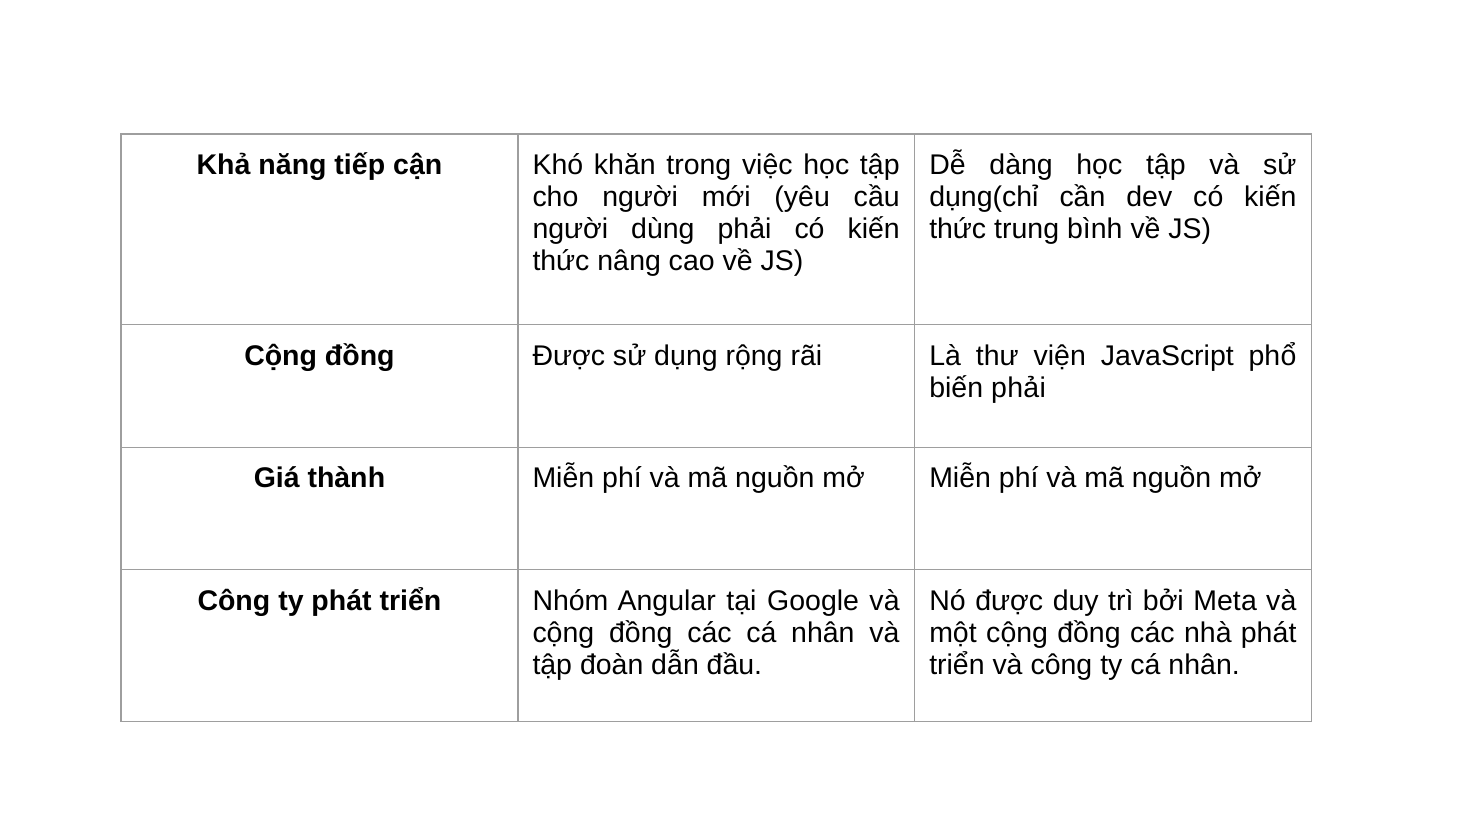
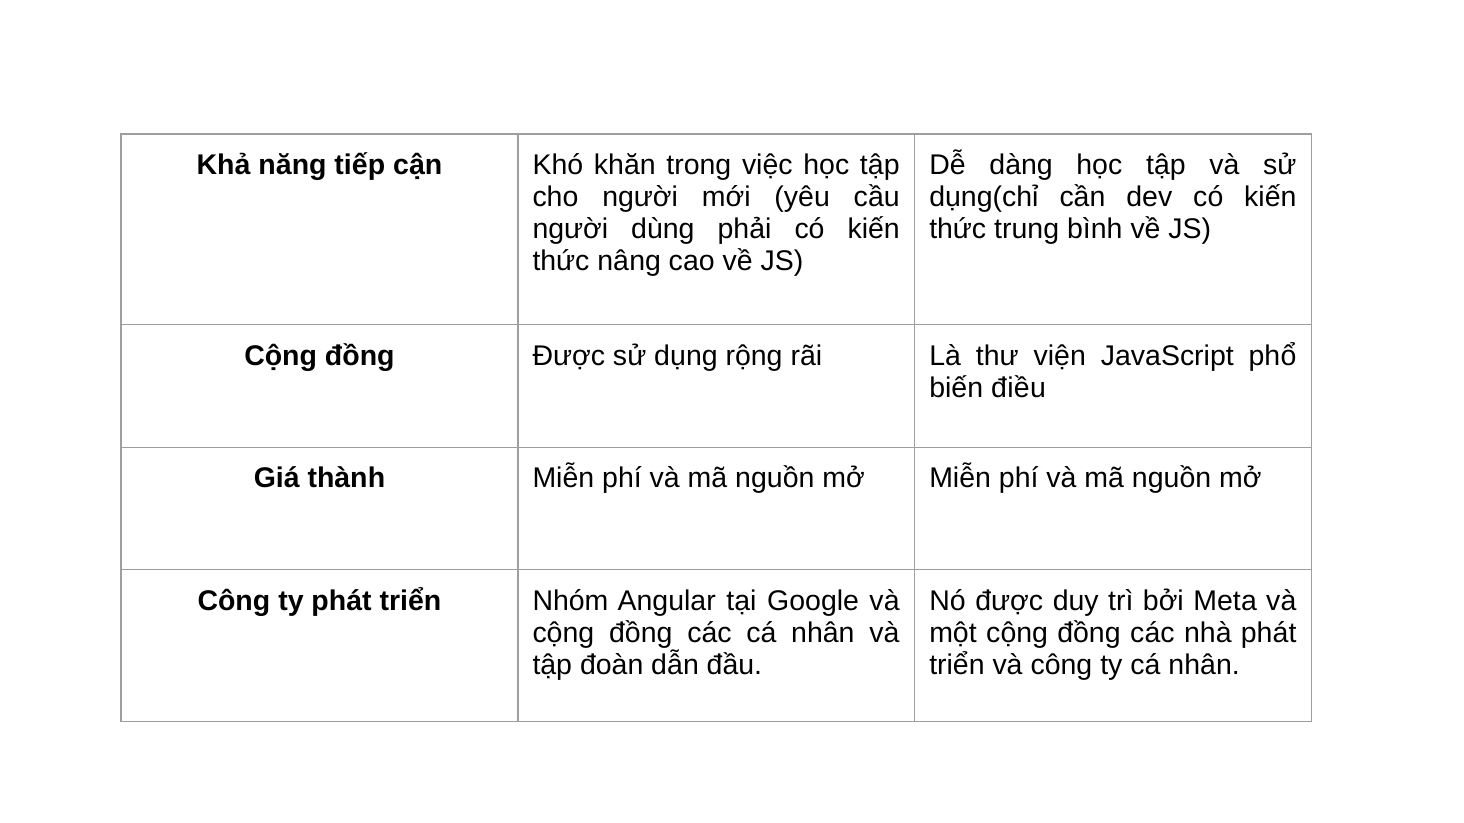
biến phải: phải -> điều (1019, 388)
